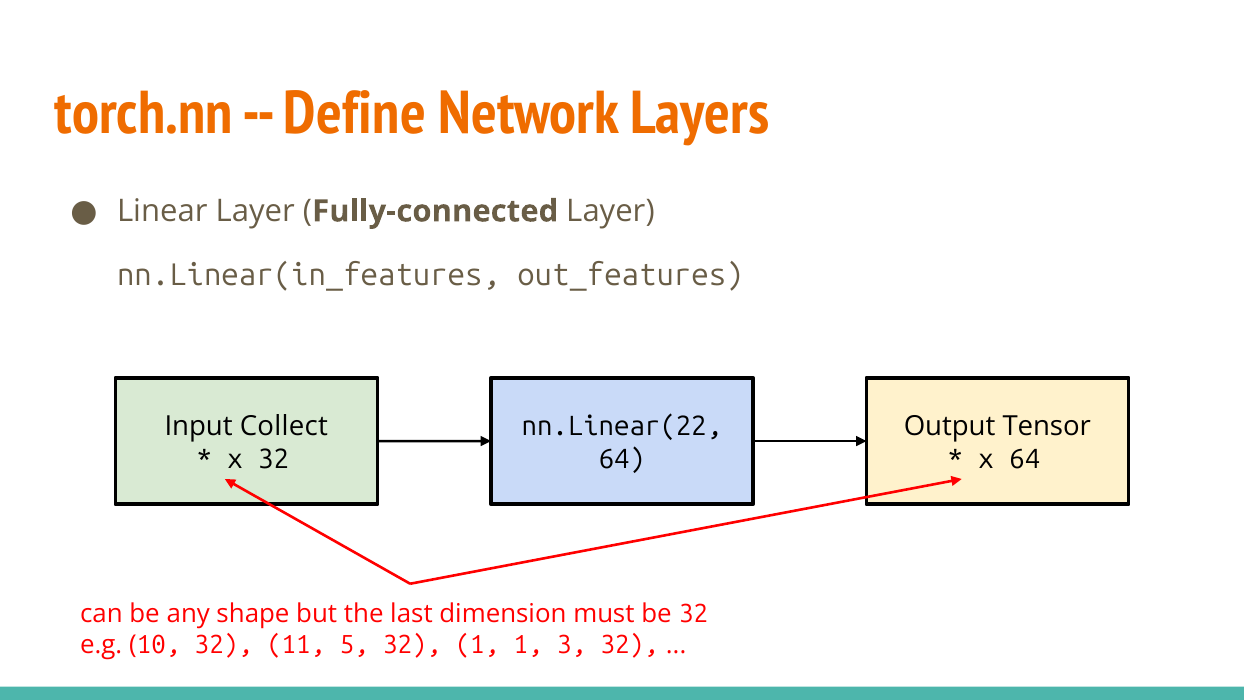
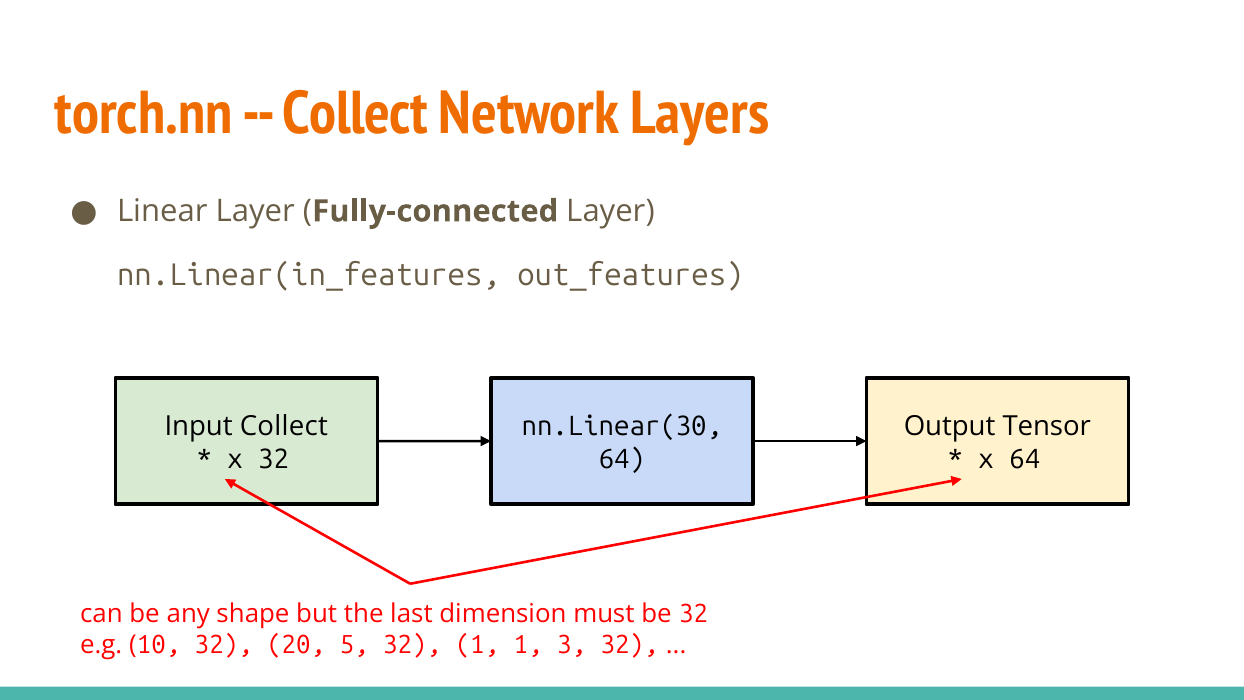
Define: Define -> Collect (355, 114)
nn.Linear(22: nn.Linear(22 -> nn.Linear(30 (622, 426)
11: 11 -> 20 (296, 644)
